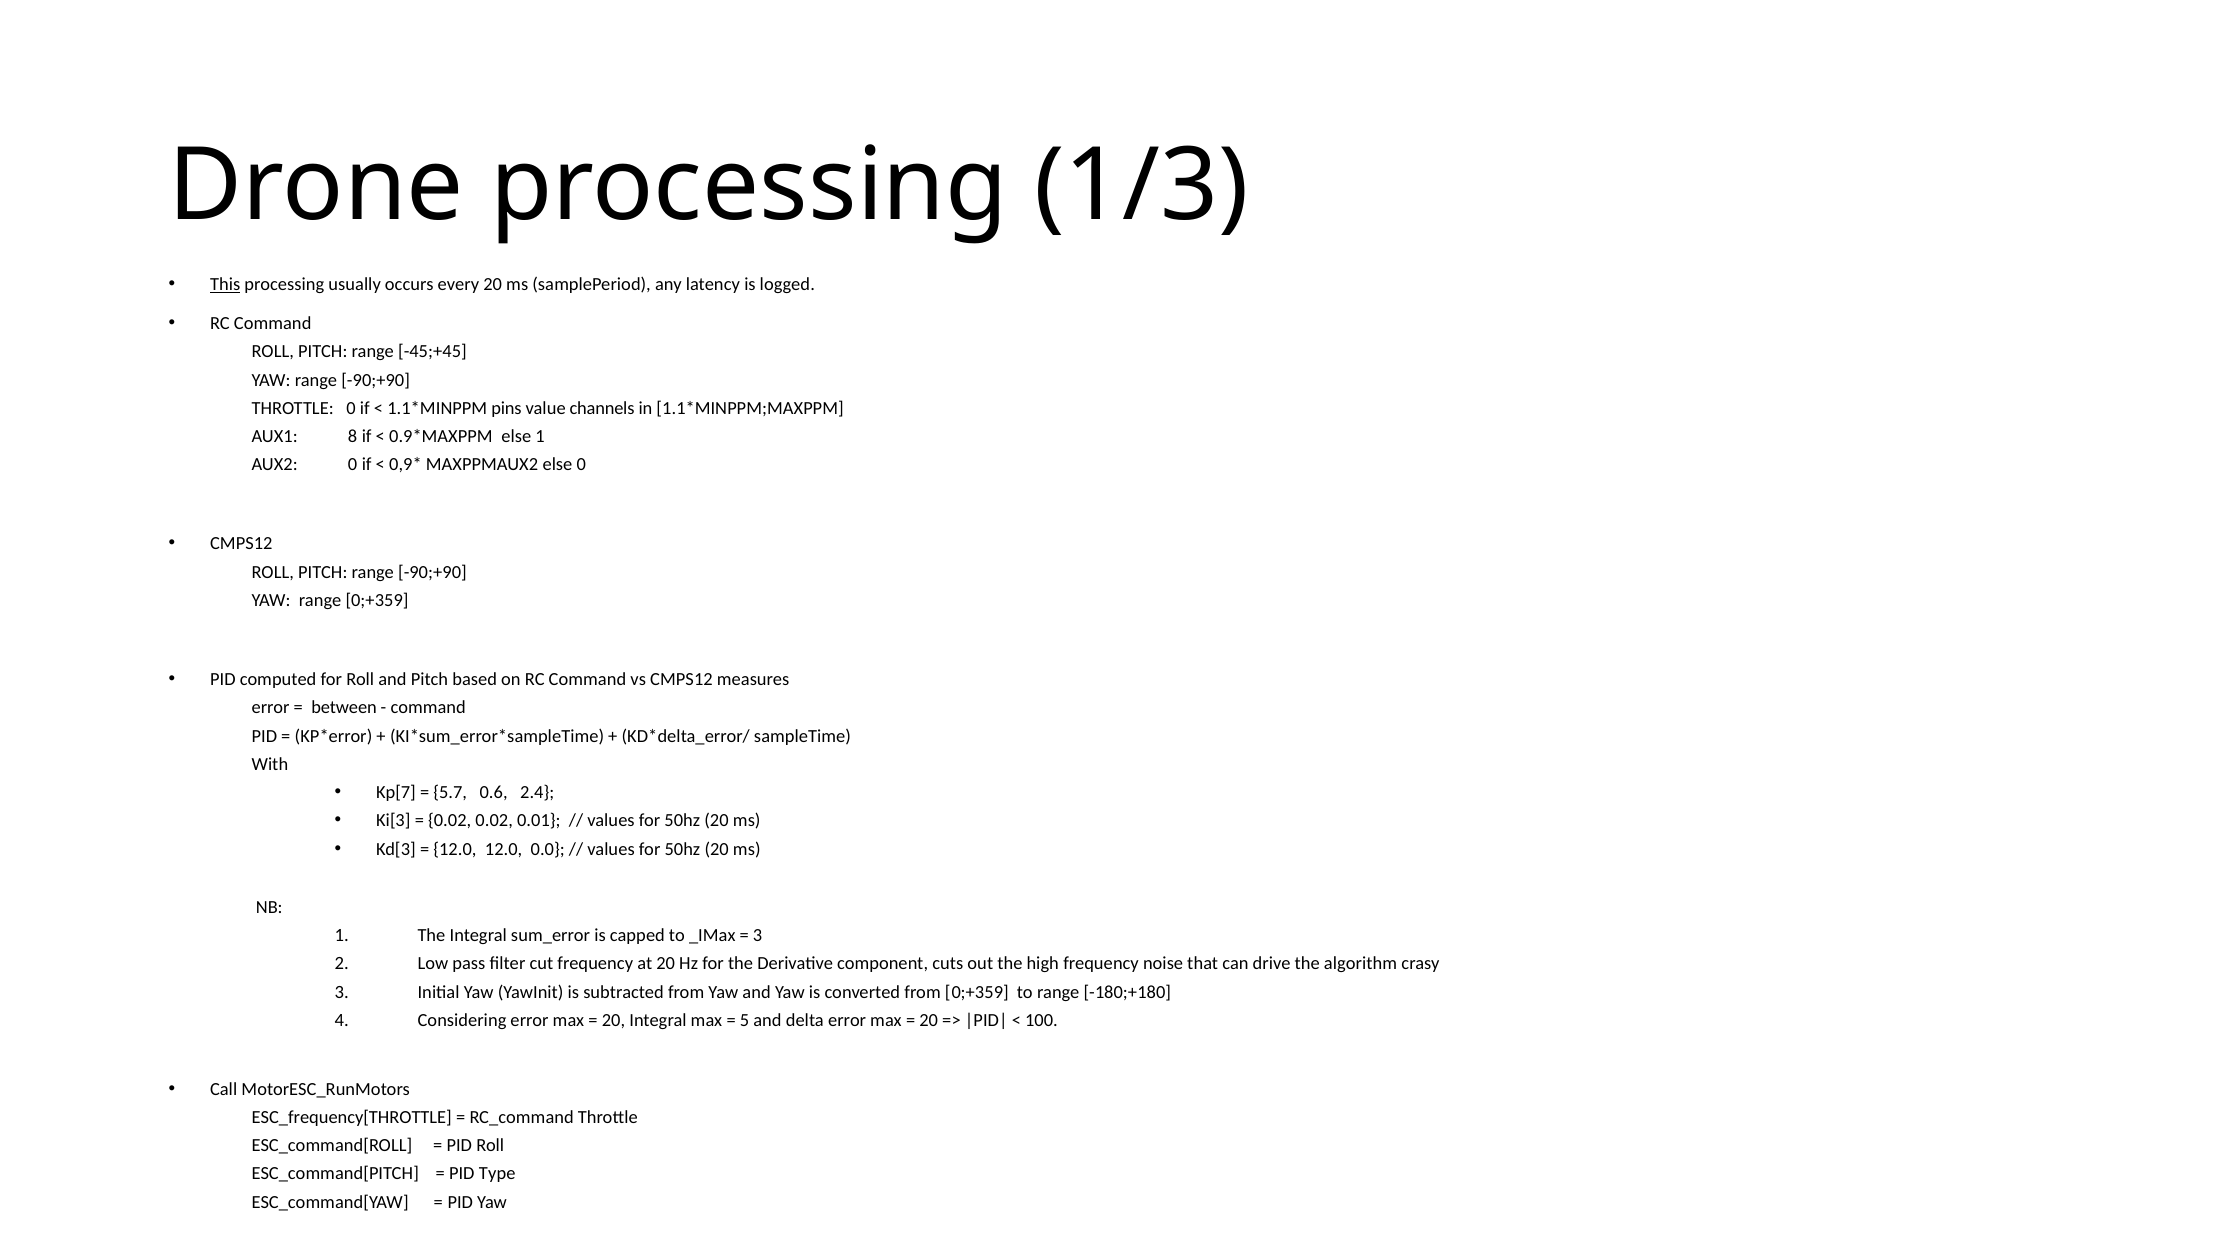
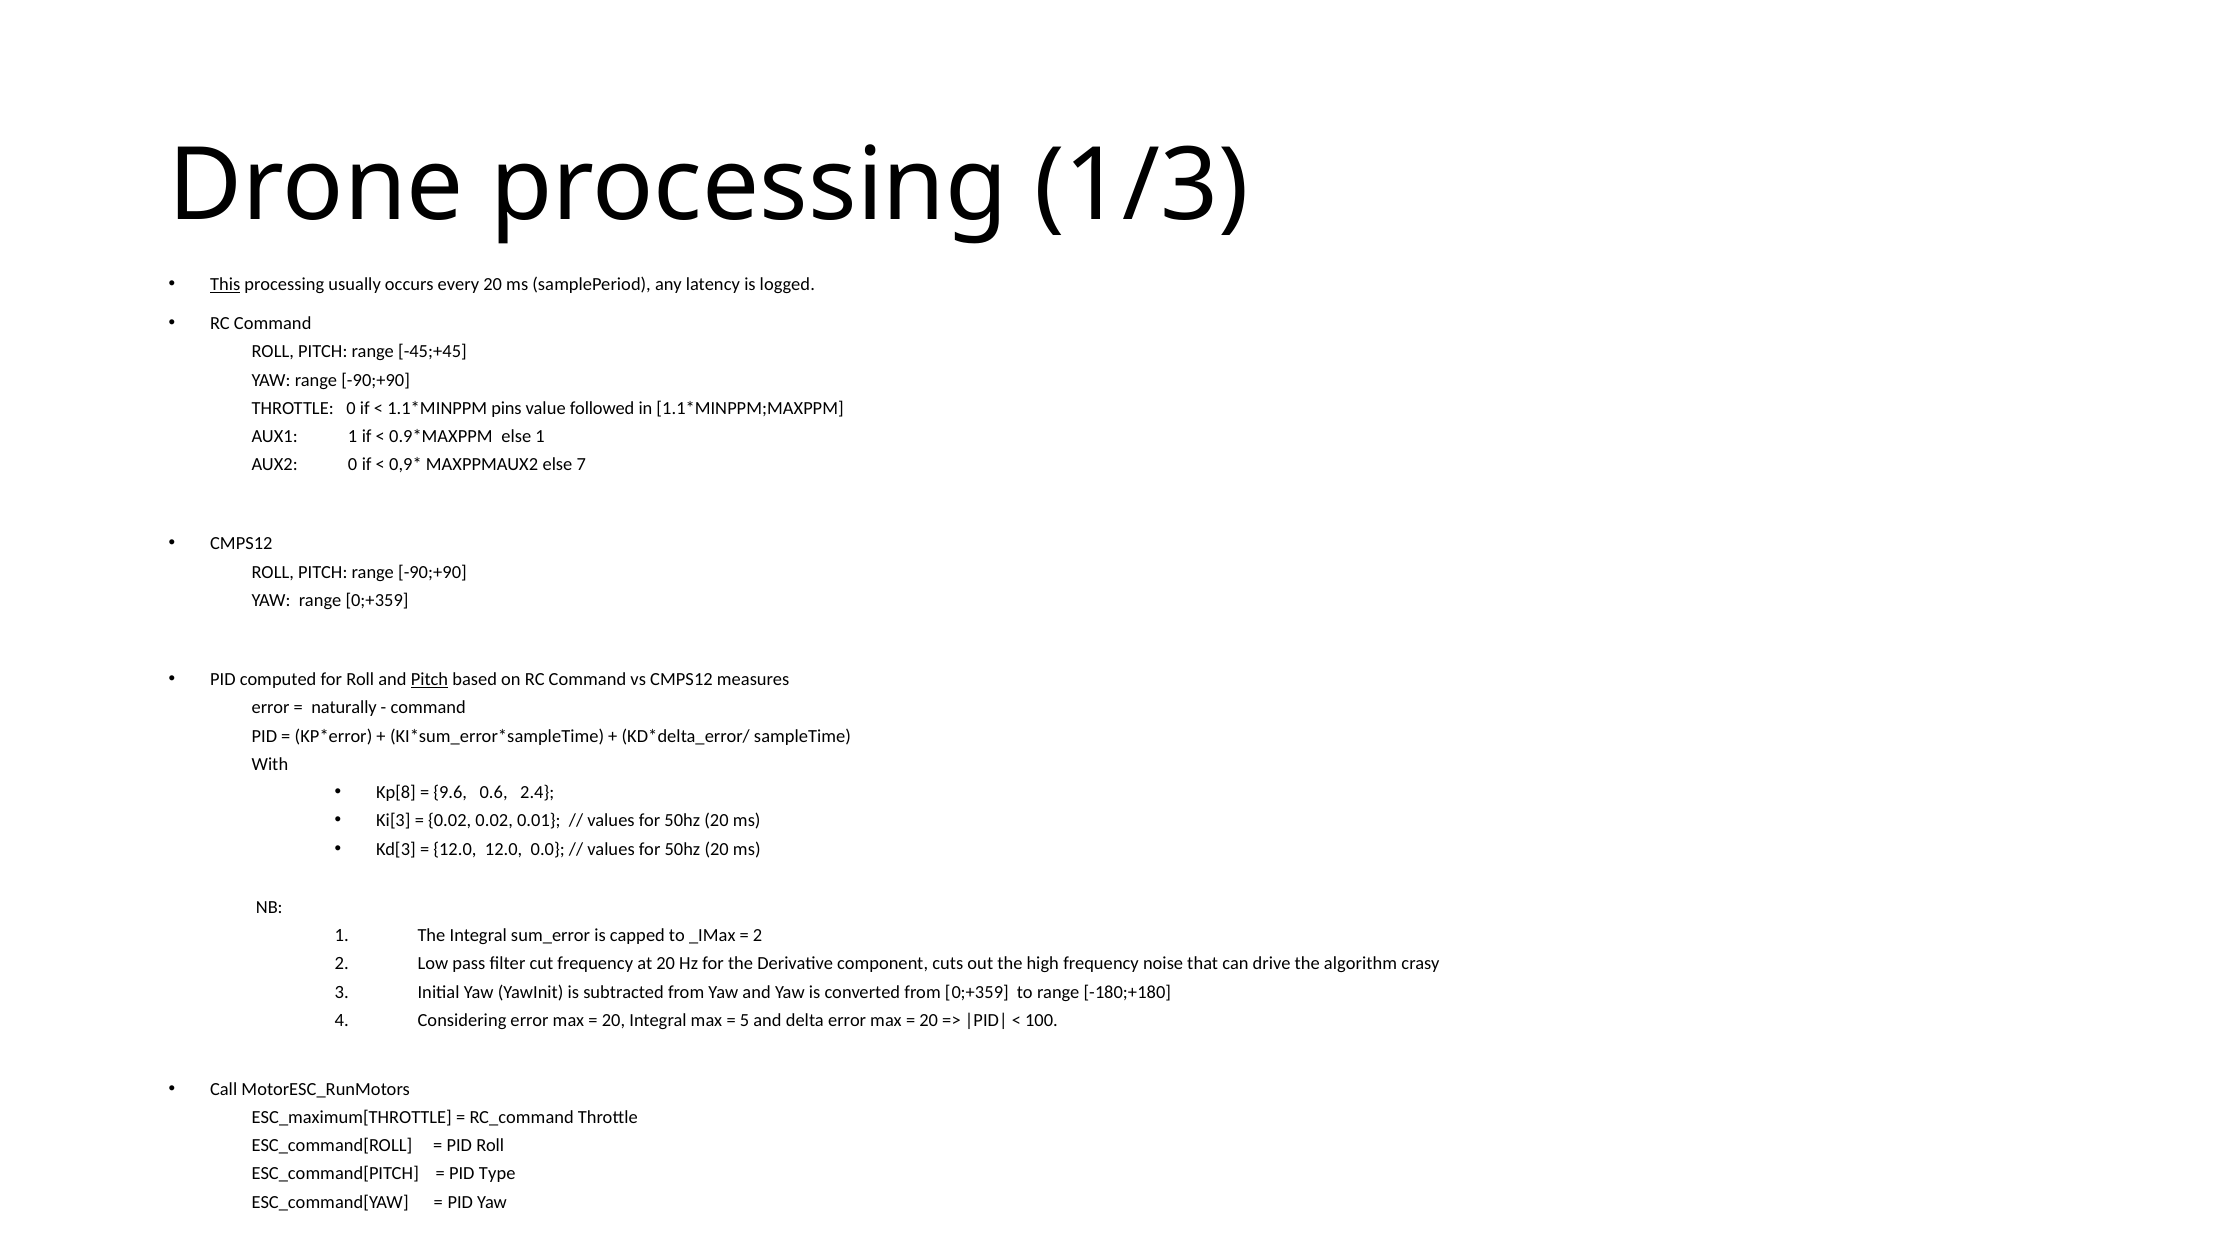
channels: channels -> followed (602, 408)
AUX1 8: 8 -> 1 (353, 436)
else 0: 0 -> 7 (581, 465)
Pitch underline: none -> present (430, 679)
between: between -> naturally (344, 708)
Kp[7: Kp[7 -> Kp[8 (396, 792)
5.7: 5.7 -> 9.6 (450, 792)
3: 3 -> 2 (758, 935)
ESC_frequency[THROTTLE: ESC_frequency[THROTTLE -> ESC_maximum[THROTTLE (352, 1117)
